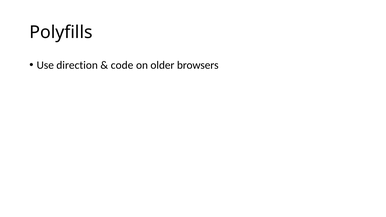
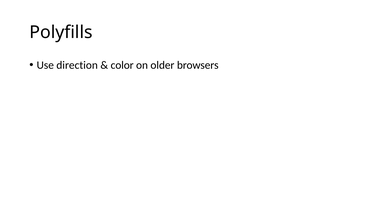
code: code -> color (122, 65)
